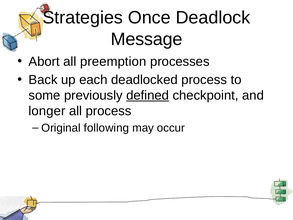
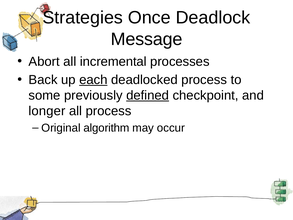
preemption: preemption -> incremental (113, 61)
each underline: none -> present (93, 80)
following: following -> algorithm (107, 128)
